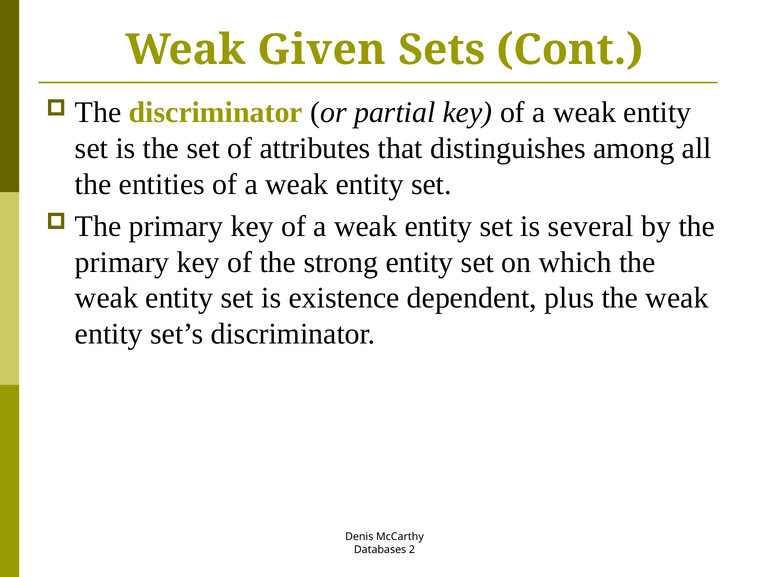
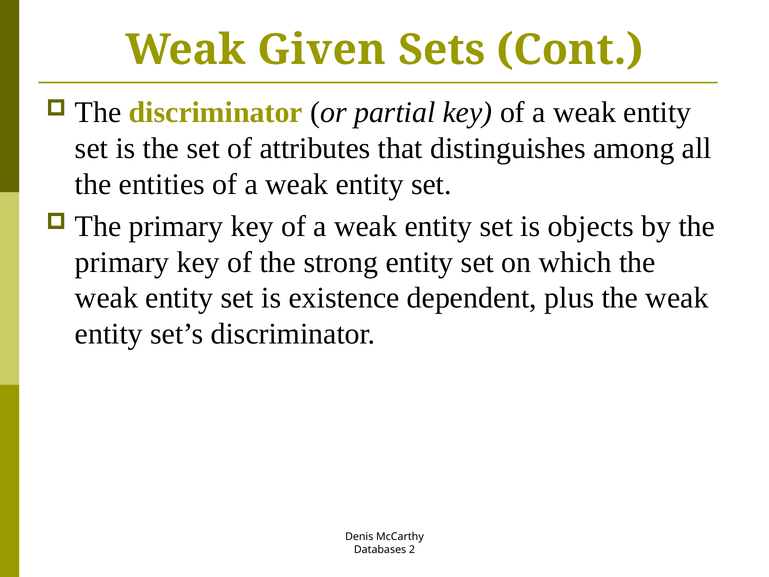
several: several -> objects (591, 226)
